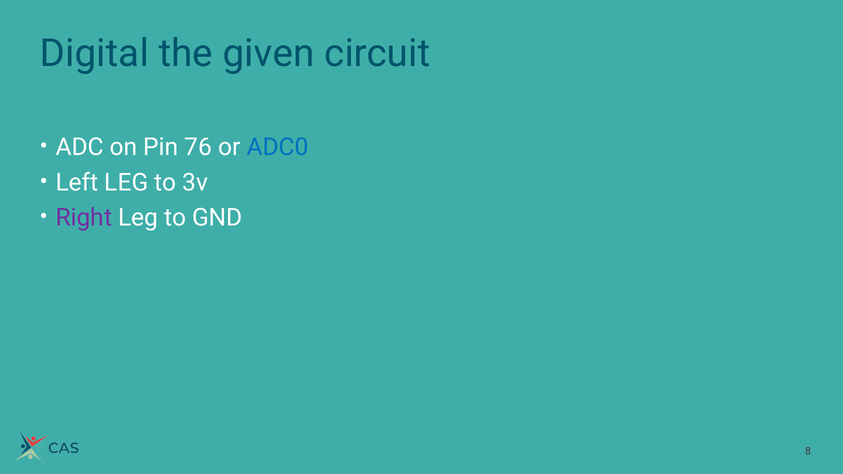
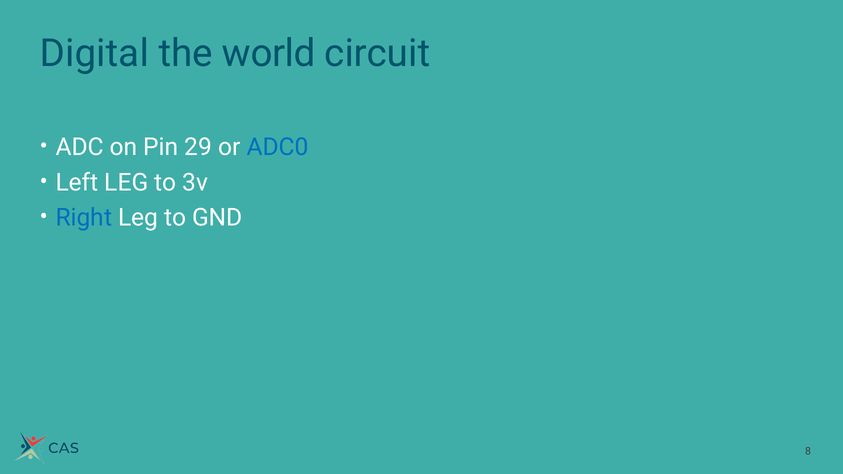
given: given -> world (269, 53)
76: 76 -> 29 (198, 147)
Right colour: purple -> blue (84, 218)
